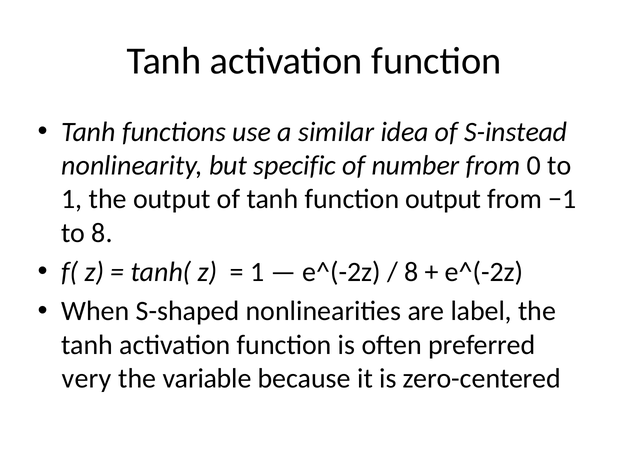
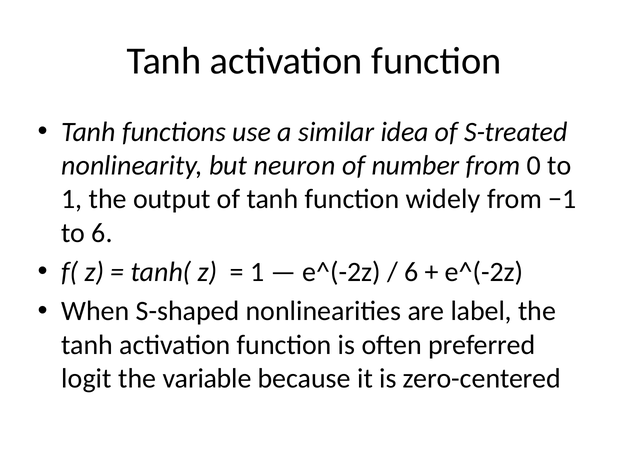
S-instead: S-instead -> S-treated (516, 132)
specific: specific -> neuron (295, 166)
function output: output -> widely (443, 199)
to 8: 8 -> 6 (102, 233)
8: 8 -> 6 (411, 272)
very: very -> logit (87, 378)
